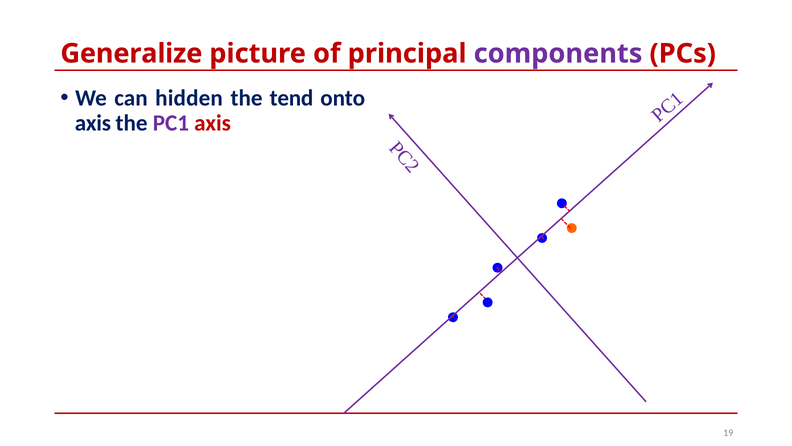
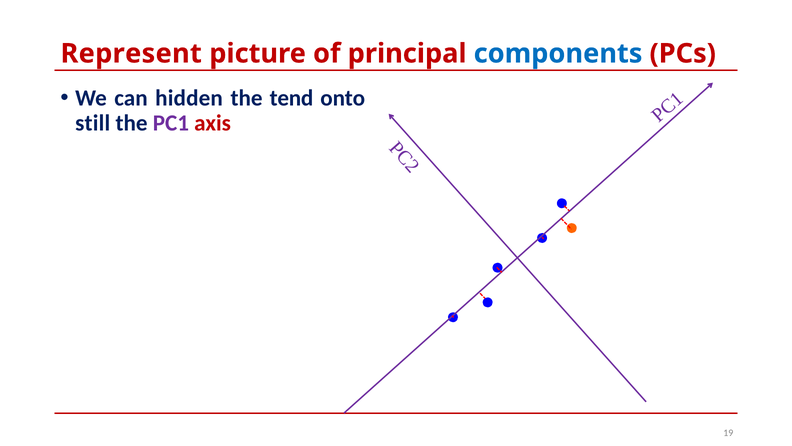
Generalize: Generalize -> Represent (131, 53)
components colour: purple -> blue (558, 53)
axis: axis -> still (93, 123)
